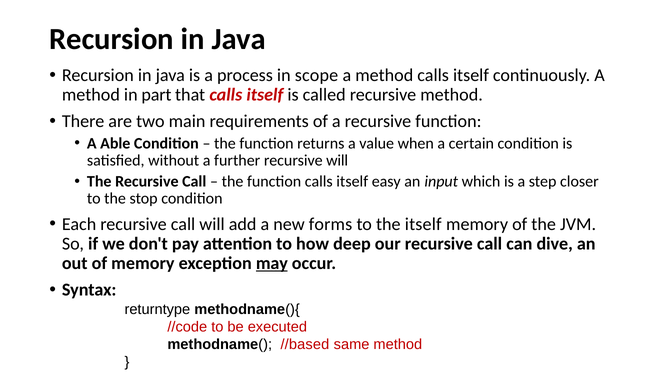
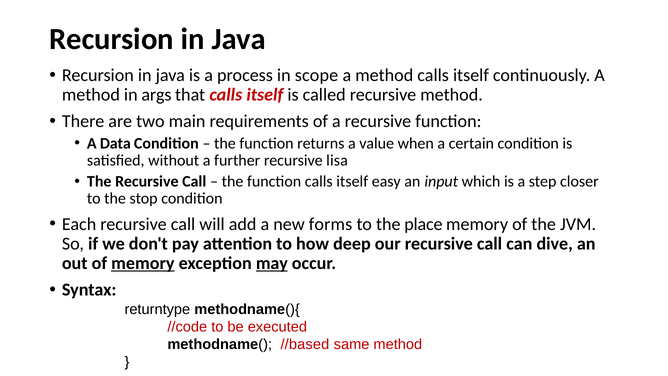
part: part -> args (156, 95)
Able: Able -> Data (115, 143)
recursive will: will -> lisa (337, 161)
the itself: itself -> place (423, 224)
memory underline: none -> present (143, 263)
